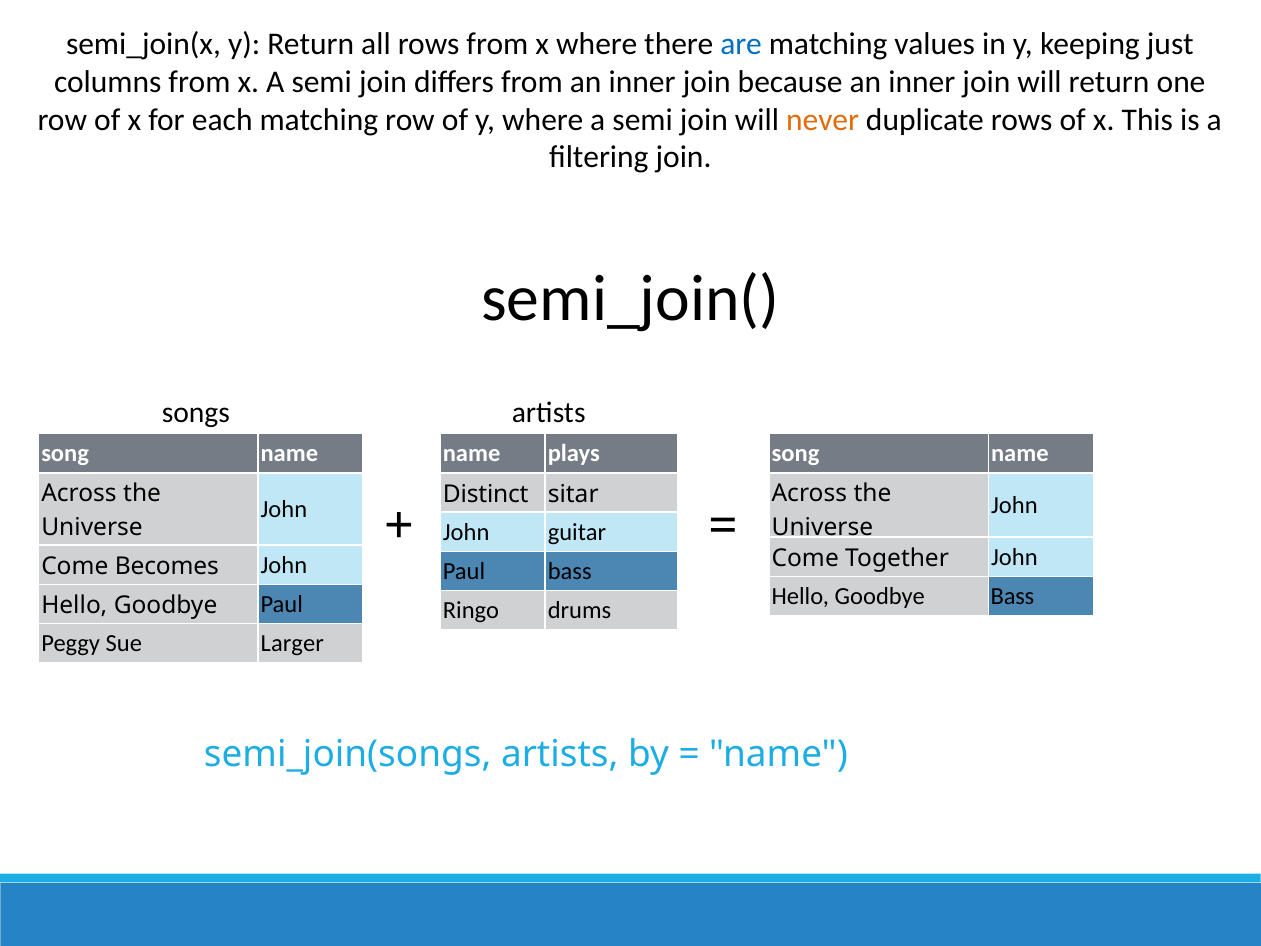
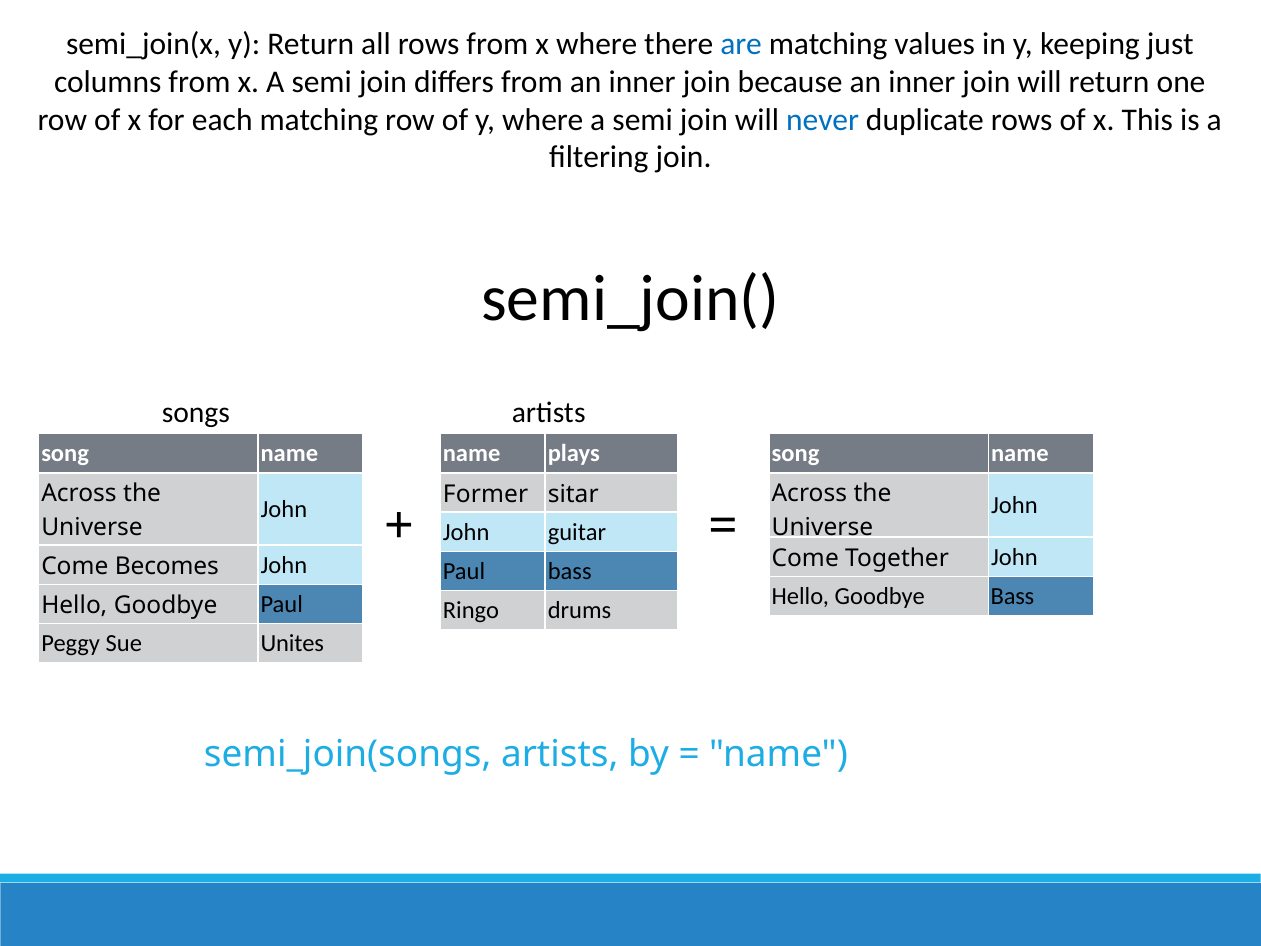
never colour: orange -> blue (823, 120)
Distinct: Distinct -> Former (486, 494)
Larger: Larger -> Unites (292, 644)
